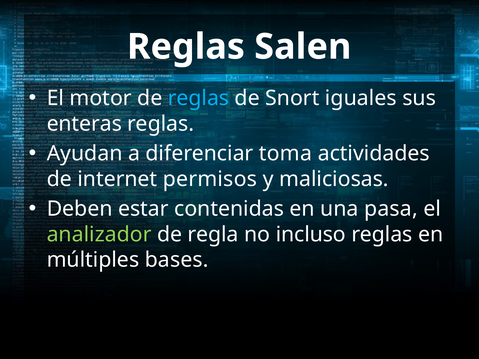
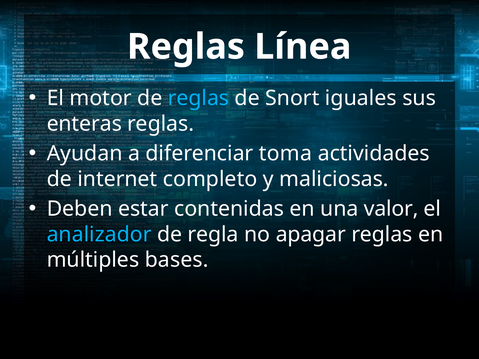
Salen: Salen -> Línea (303, 47)
permisos: permisos -> completo (210, 179)
pasa: pasa -> valor (391, 209)
analizador colour: light green -> light blue (99, 234)
incluso: incluso -> apagar (311, 234)
